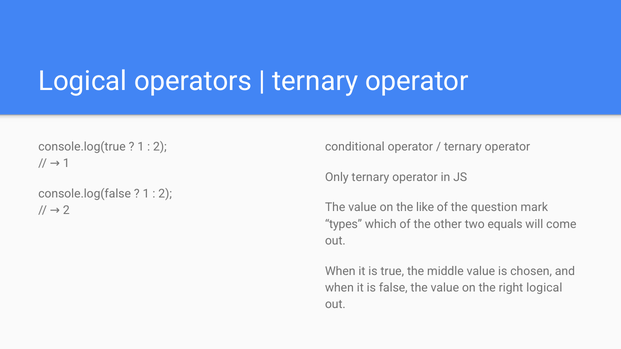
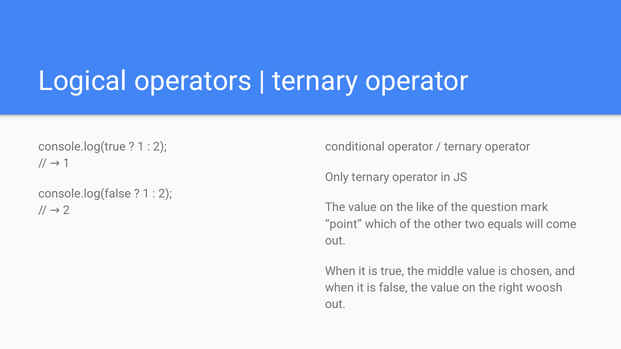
types: types -> point (343, 224)
right logical: logical -> woosh (544, 288)
